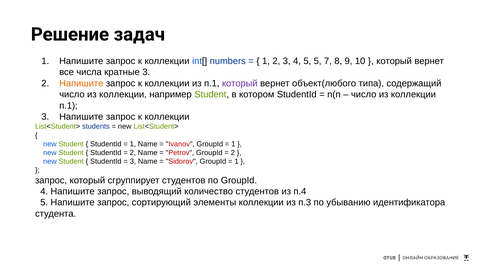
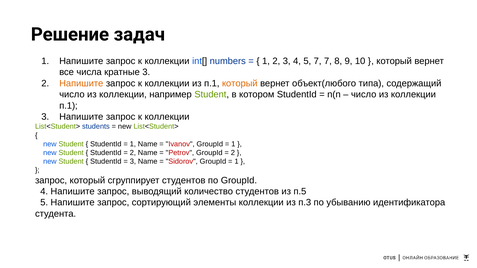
5 5: 5 -> 7 (318, 61)
который colour: purple -> orange (240, 83)
п.4: п.4 -> п.5 (300, 192)
